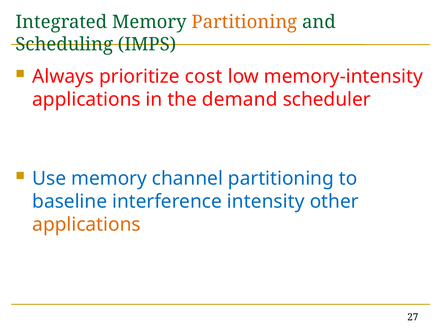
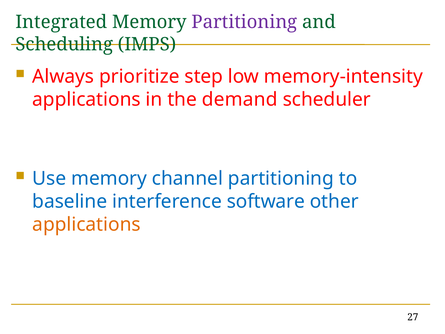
Partitioning colour: orange -> purple (244, 22)
cost: cost -> step (204, 77)
intensity: intensity -> software (266, 201)
